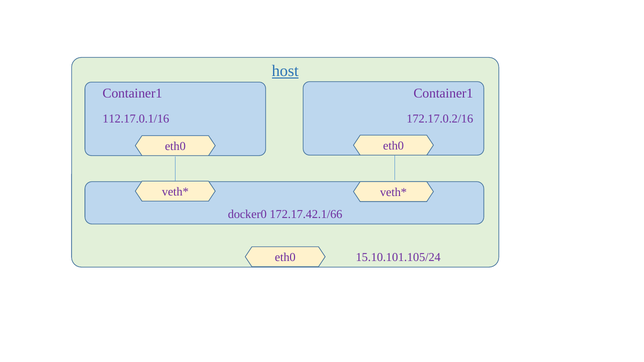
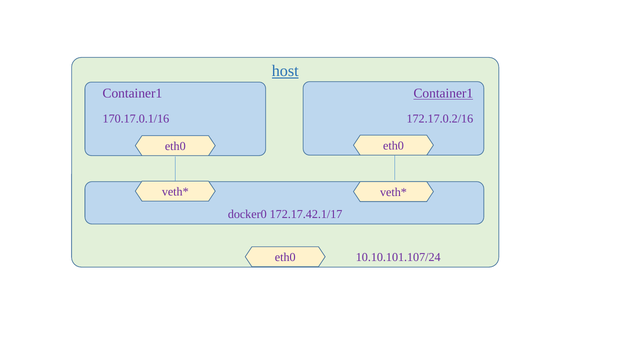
Container1 underline: none -> present (443, 94)
112.17.0.1/16: 112.17.0.1/16 -> 170.17.0.1/16 (136, 119)
172.17.42.1/66: 172.17.42.1/66 -> 172.17.42.1/17 (306, 215)
15.10.101.105/24: 15.10.101.105/24 -> 10.10.101.107/24 (398, 257)
